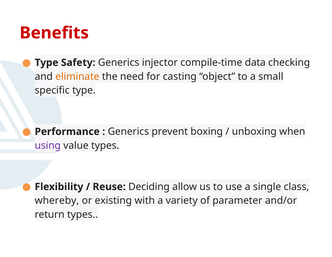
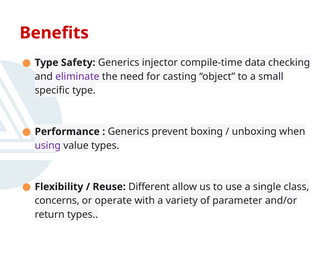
eliminate colour: orange -> purple (77, 76)
Deciding: Deciding -> Different (149, 186)
whereby: whereby -> concerns (57, 200)
existing: existing -> operate (113, 200)
